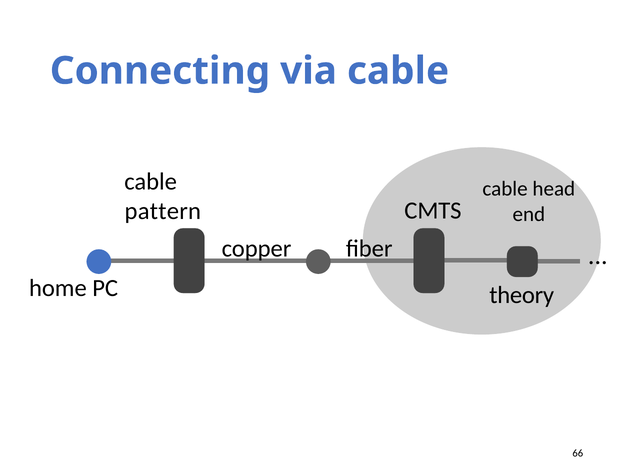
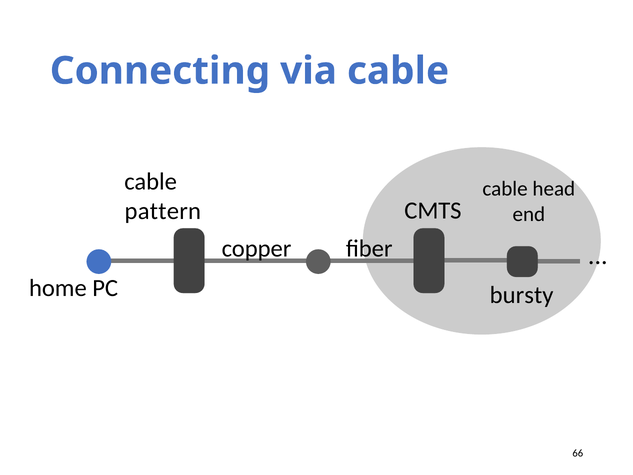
theory: theory -> bursty (522, 295)
